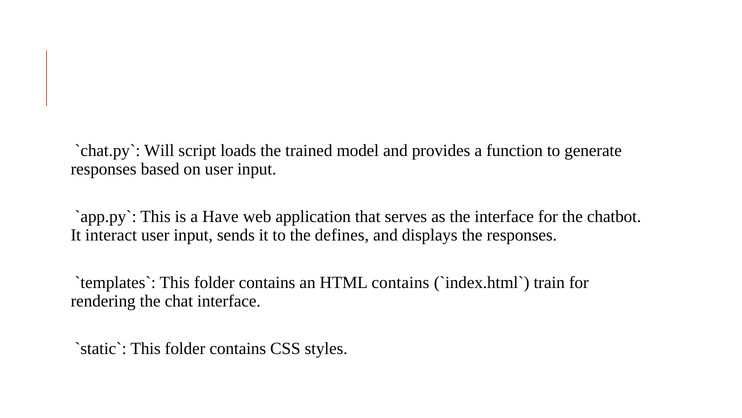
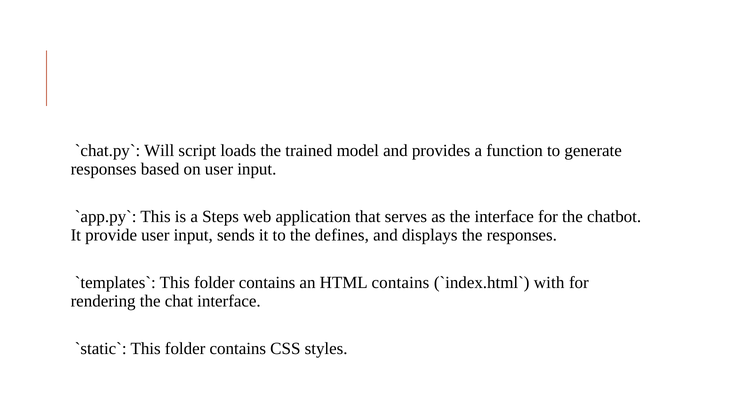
Have: Have -> Steps (221, 216)
interact: interact -> provide (111, 235)
train: train -> with (549, 282)
